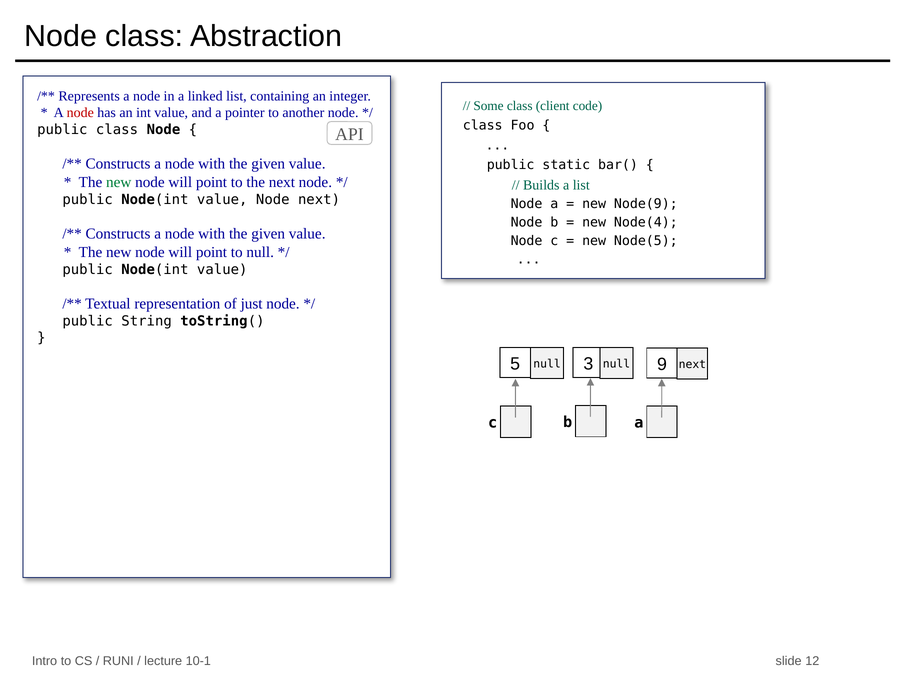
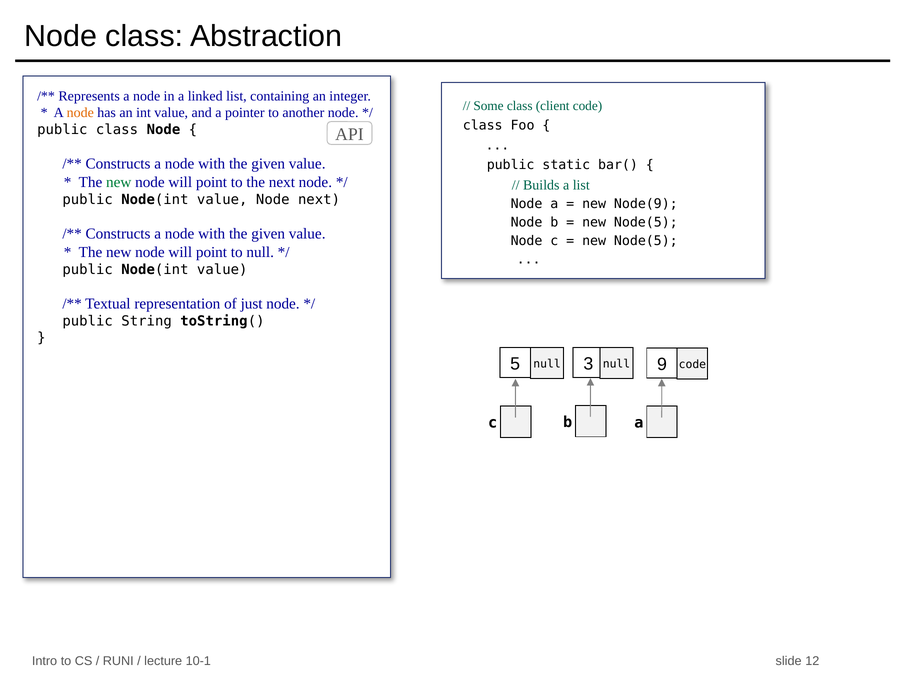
node colour: red -> orange (80, 113)
Node(4: Node(4 -> Node(5 (646, 223)
9 next: next -> code (692, 365)
